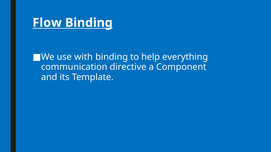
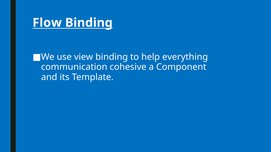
with: with -> view (84, 57)
directive: directive -> cohesive (128, 67)
